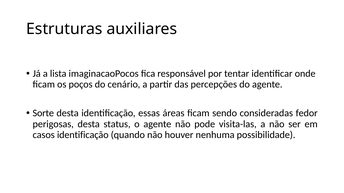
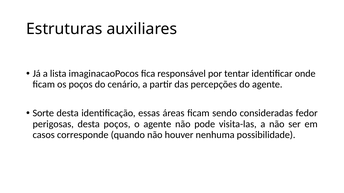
desta status: status -> poços (117, 124)
casos identificação: identificação -> corresponde (83, 135)
